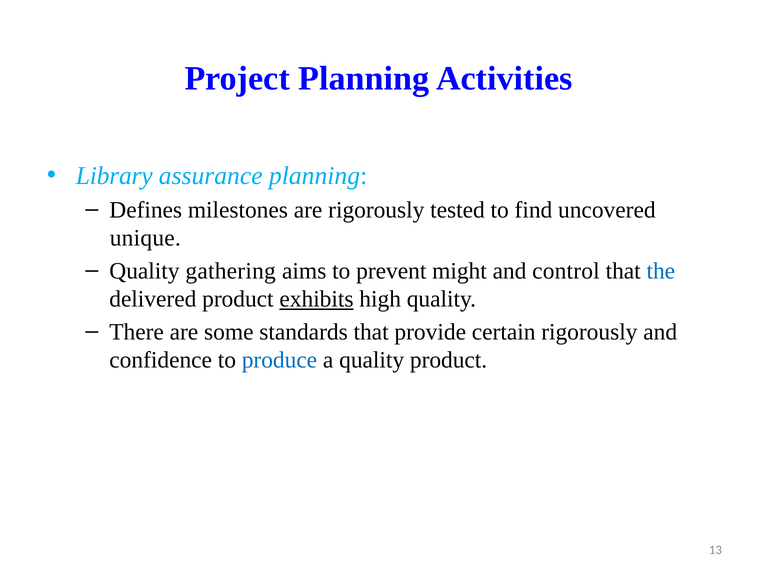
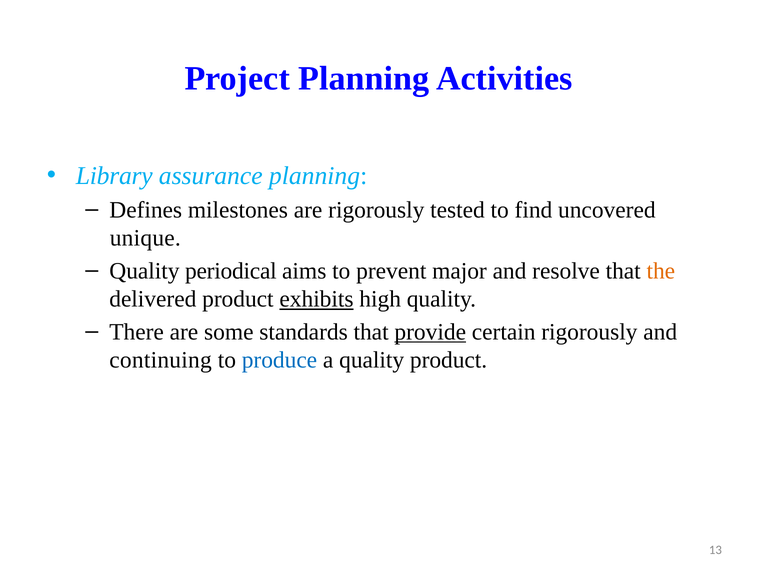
gathering: gathering -> periodical (231, 271)
might: might -> major (459, 271)
control: control -> resolve (566, 271)
the colour: blue -> orange (661, 271)
provide underline: none -> present (430, 332)
confidence: confidence -> continuing (161, 360)
